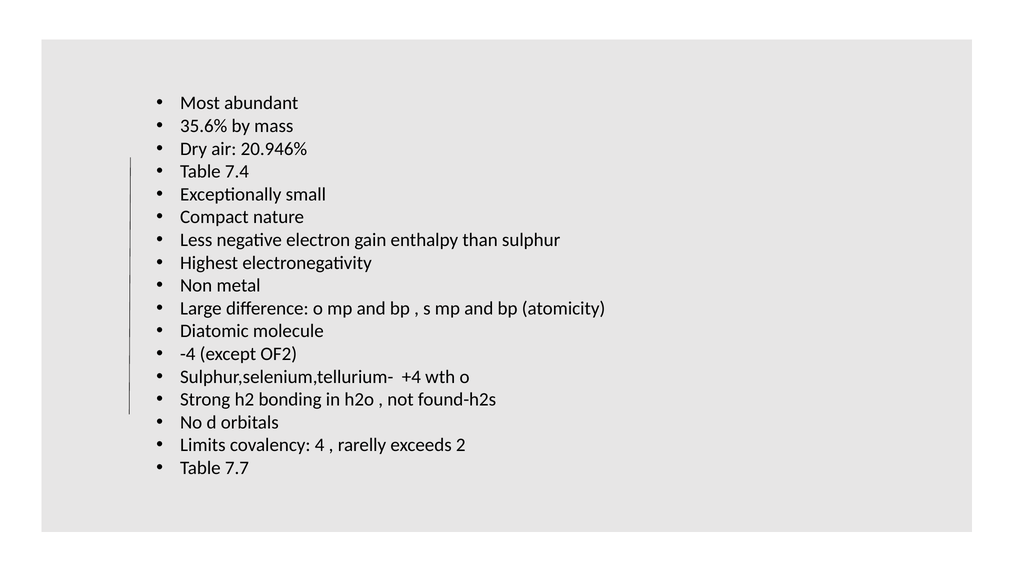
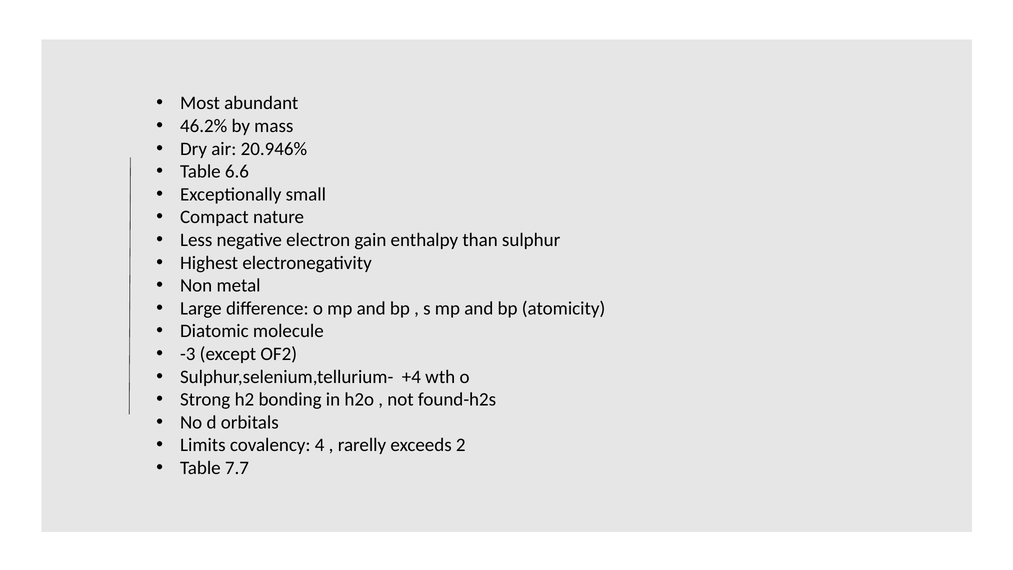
35.6%: 35.6% -> 46.2% (204, 126)
7.4: 7.4 -> 6.6 (237, 172)
-4: -4 -> -3 (188, 354)
